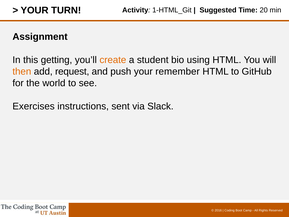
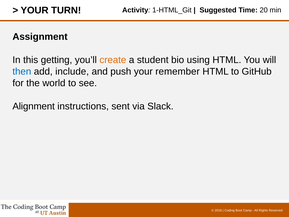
then colour: orange -> blue (22, 71)
request: request -> include (72, 71)
Exercises: Exercises -> Alignment (34, 106)
